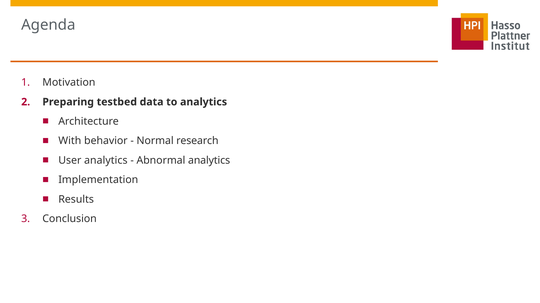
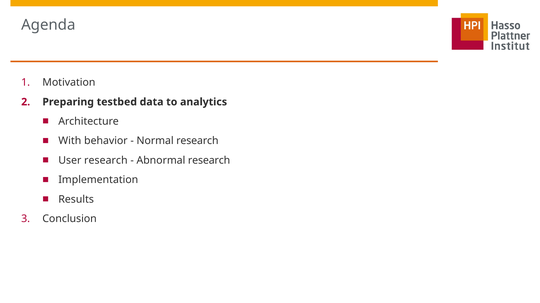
User analytics: analytics -> research (106, 161)
Abnormal analytics: analytics -> research (209, 161)
